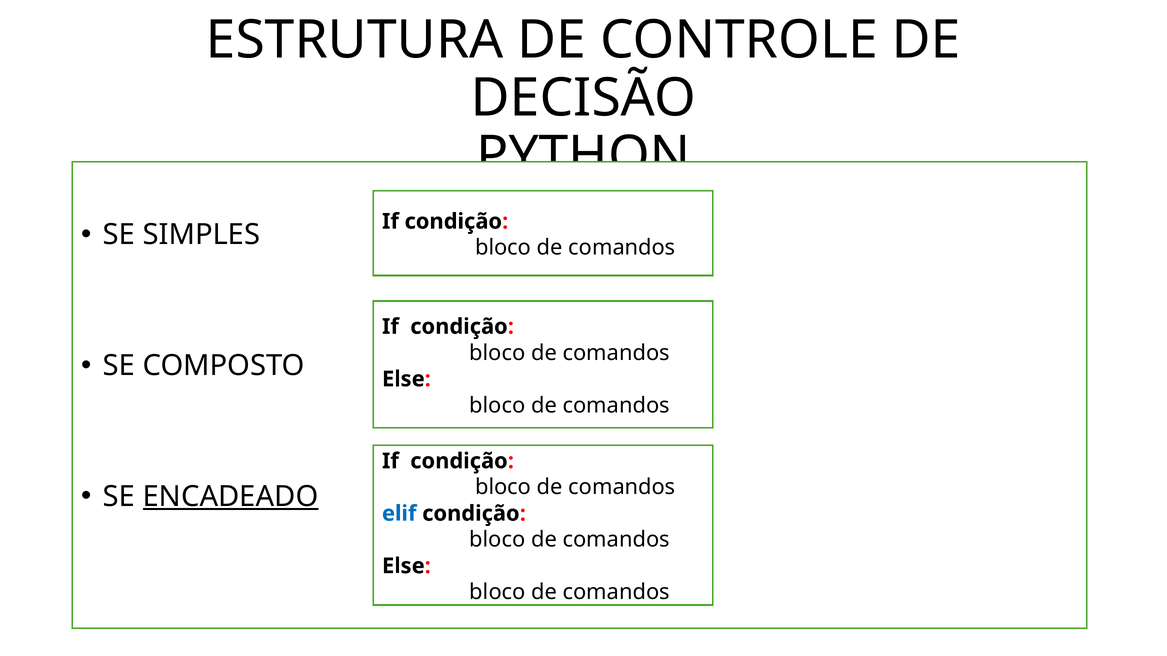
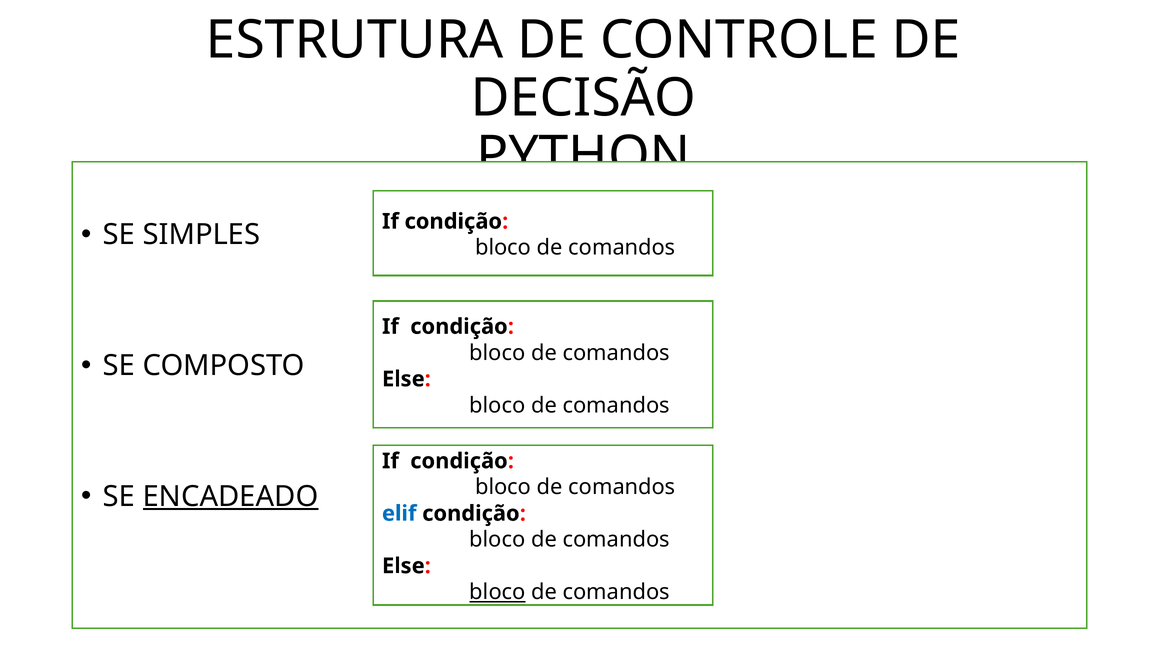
bloco underline: none -> present (497, 593)
